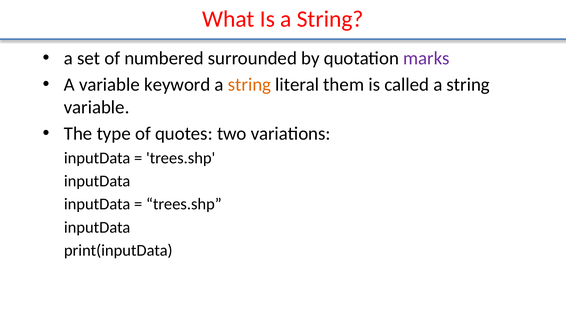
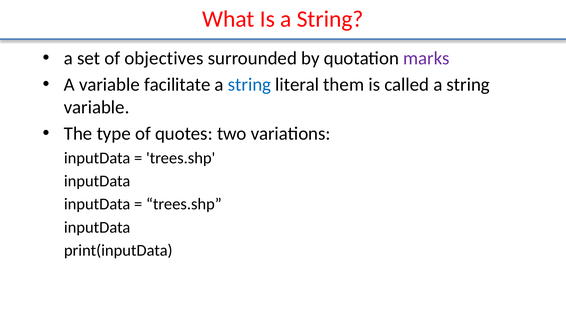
numbered: numbered -> objectives (164, 58)
keyword: keyword -> facilitate (177, 85)
string colour: orange -> blue (250, 85)
